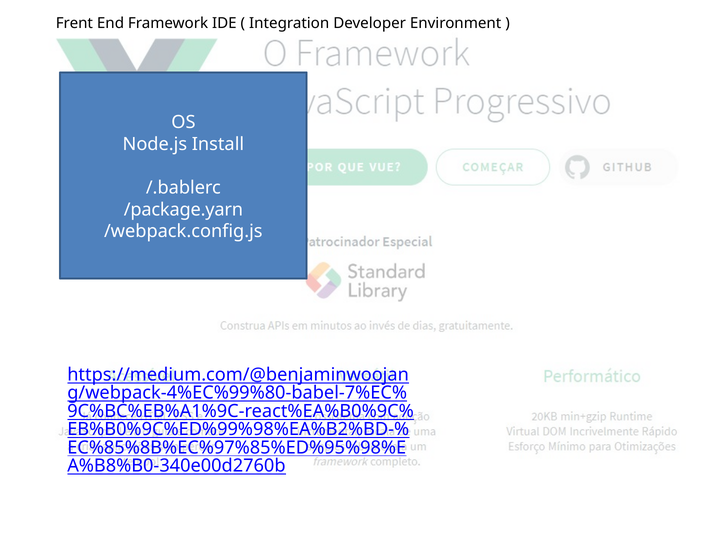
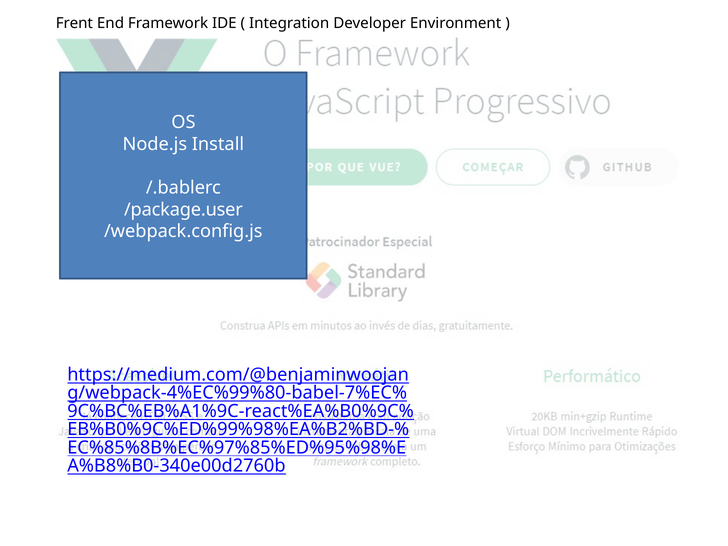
/package.yarn: /package.yarn -> /package.user (183, 210)
